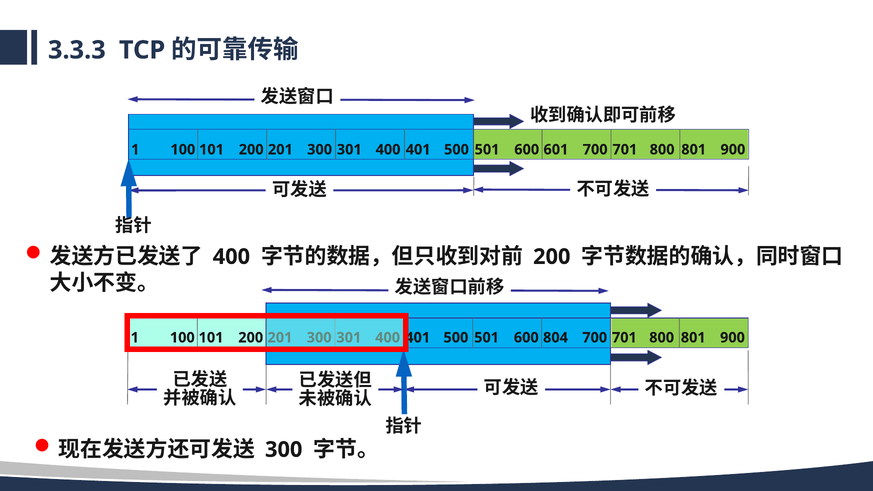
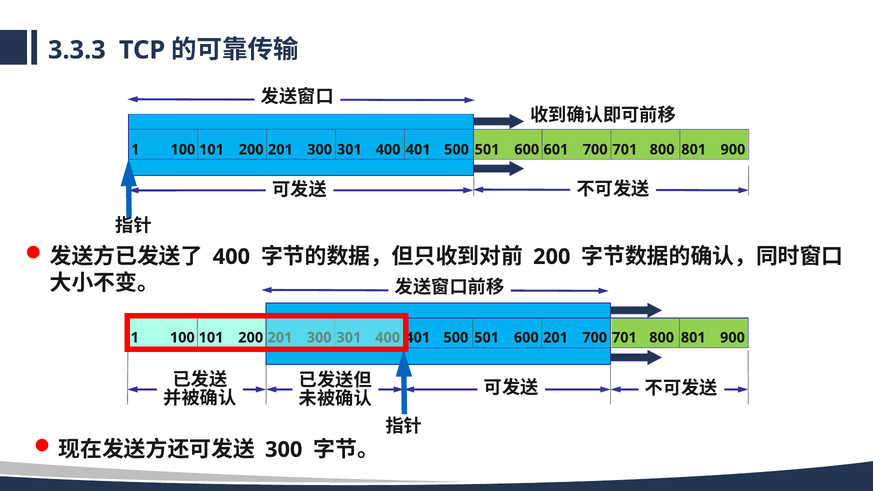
501 804: 804 -> 201 (556, 338)
